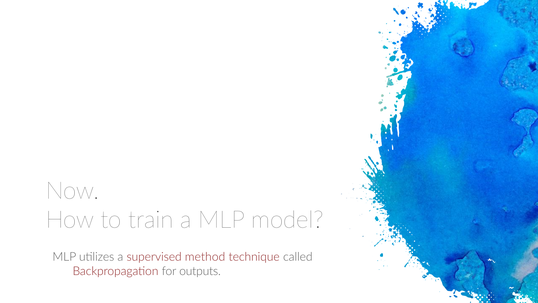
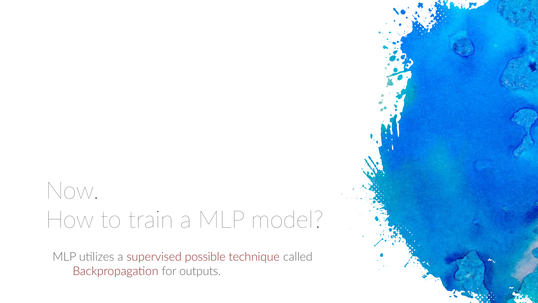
method: method -> possible (205, 257)
